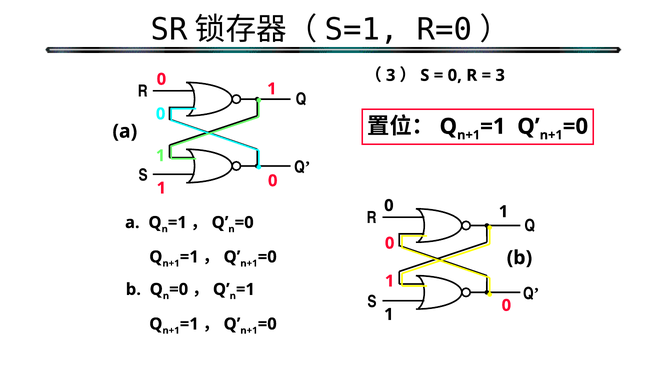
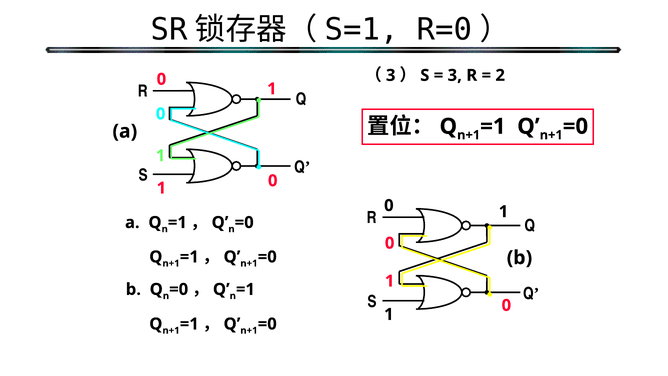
0: 0 -> 3 (455, 75)
3: 3 -> 2 (500, 75)
